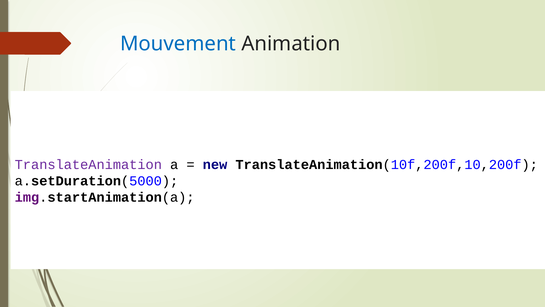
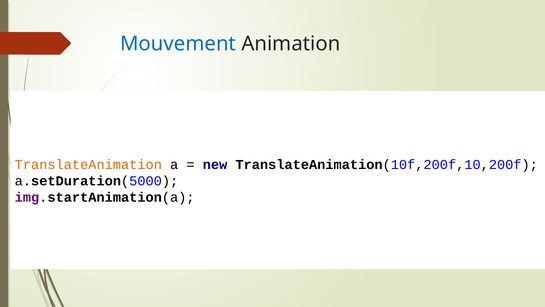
TranslateAnimation colour: purple -> orange (88, 164)
